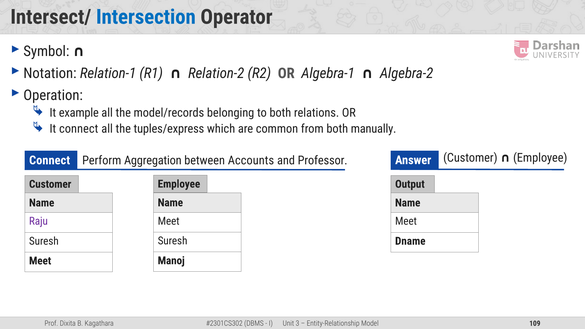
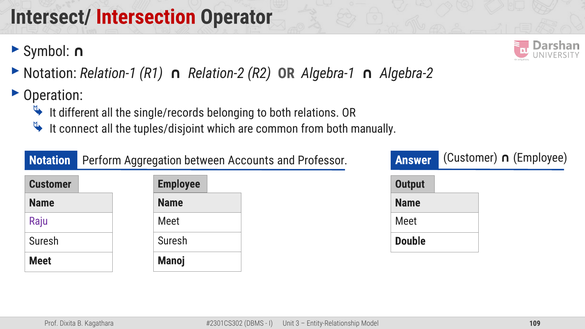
Intersection colour: blue -> red (146, 17)
example: example -> different (79, 113)
model/records: model/records -> single/records (169, 113)
tuples/express: tuples/express -> tuples/disjoint (169, 129)
Connect: Connect -> Notation (50, 160)
Dname: Dname -> Double (410, 241)
